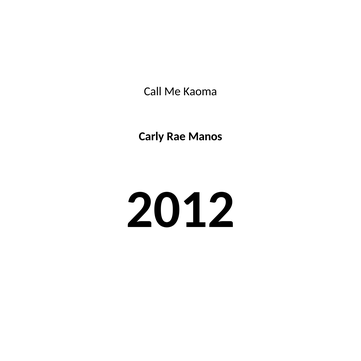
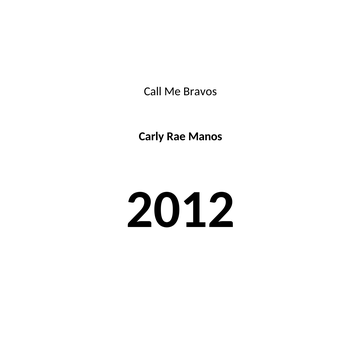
Kaoma: Kaoma -> Bravos (200, 91)
